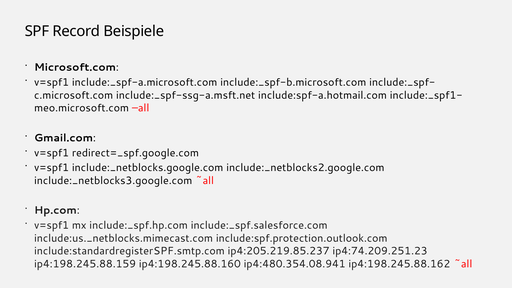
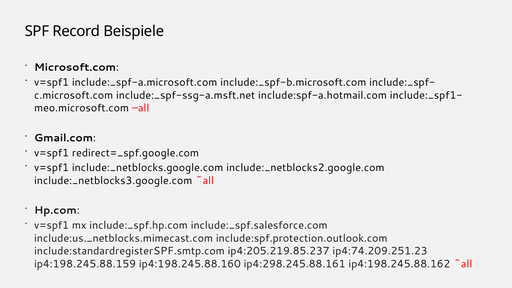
ip4:480.354.08.941: ip4:480.354.08.941 -> ip4:298.245.88.161 (295, 264)
